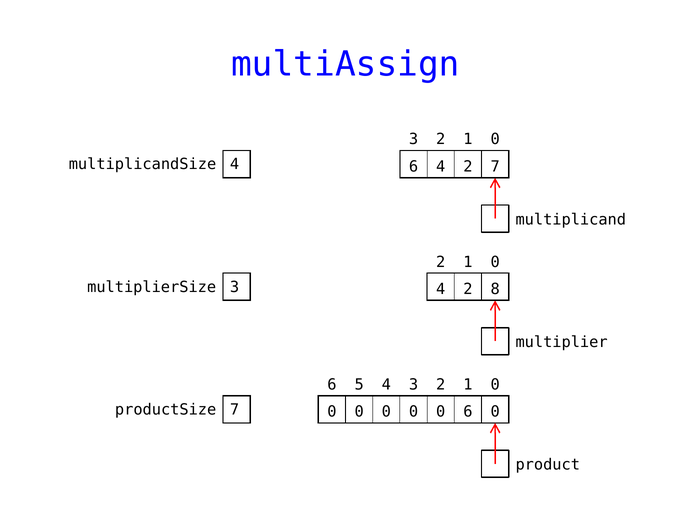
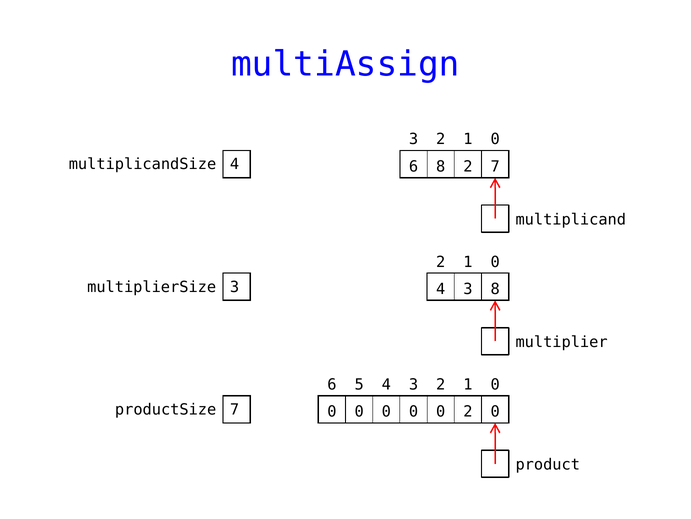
6 4: 4 -> 8 (441, 166)
2: 2 -> 3 (468, 289)
0 0 6: 6 -> 2 (468, 411)
